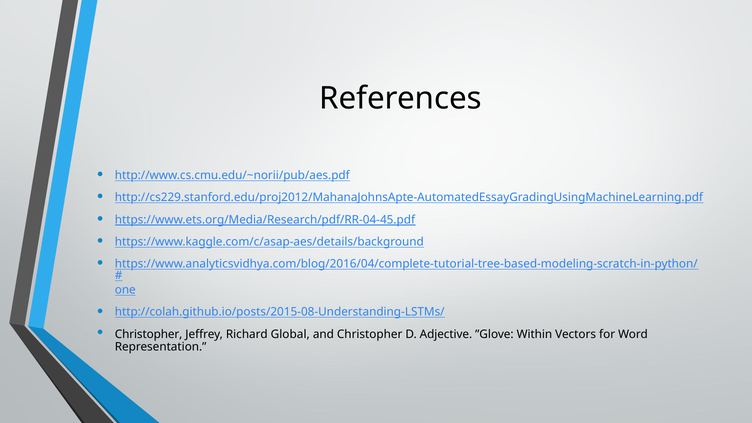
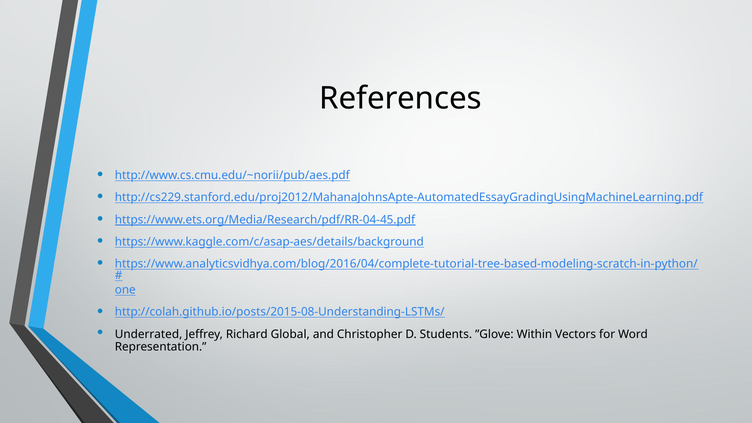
Christopher: Christopher -> Underrated (149, 334)
Adjective: Adjective -> Students (446, 334)
